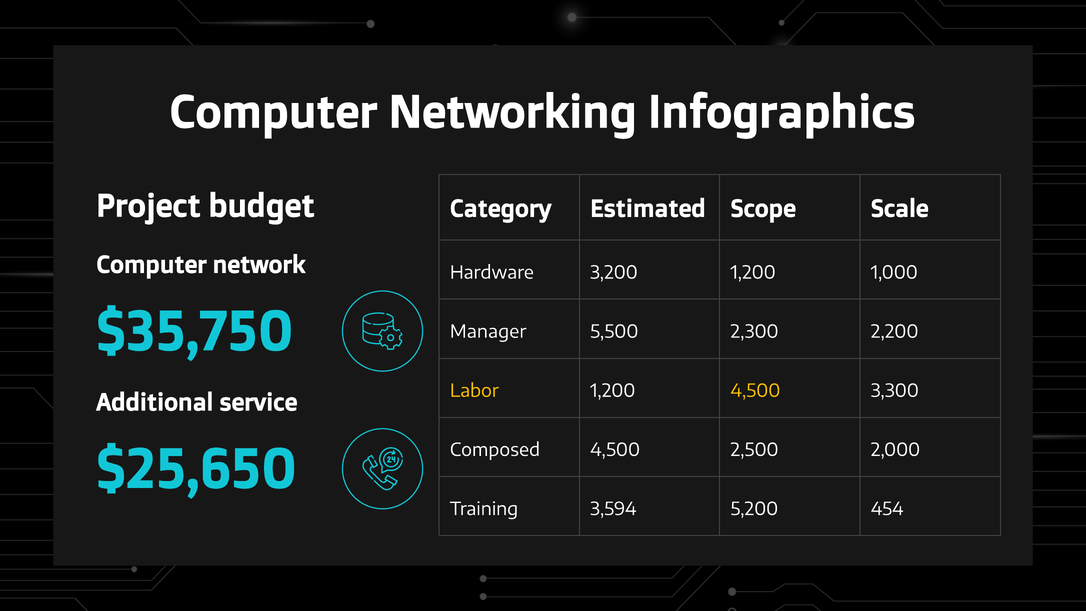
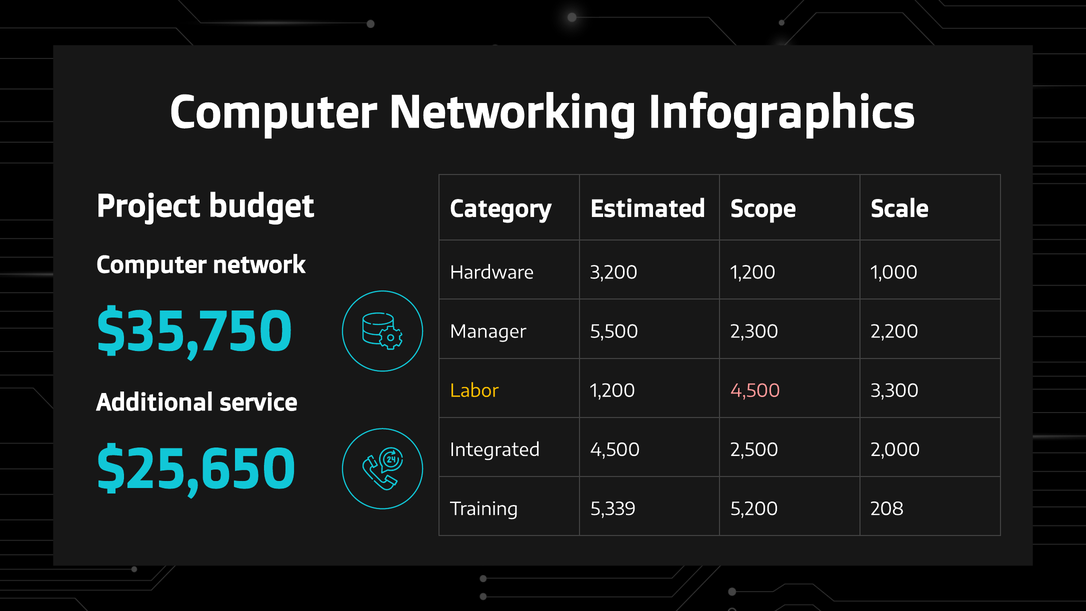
4,500 colour: yellow -> pink (755, 391)
Composed: Composed -> Integrated (495, 450)
3,594: 3,594 -> 5,339 (613, 509)
454: 454 -> 208 (887, 509)
